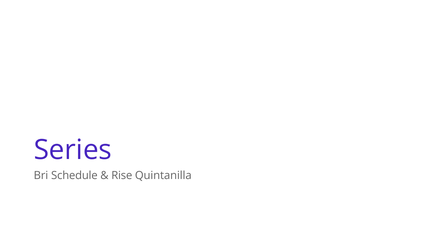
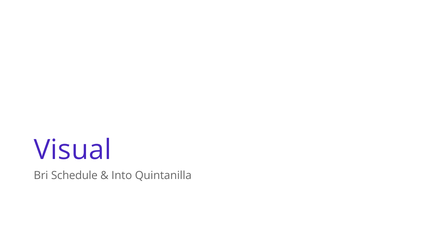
Series: Series -> Visual (73, 150)
Rise: Rise -> Into (122, 175)
